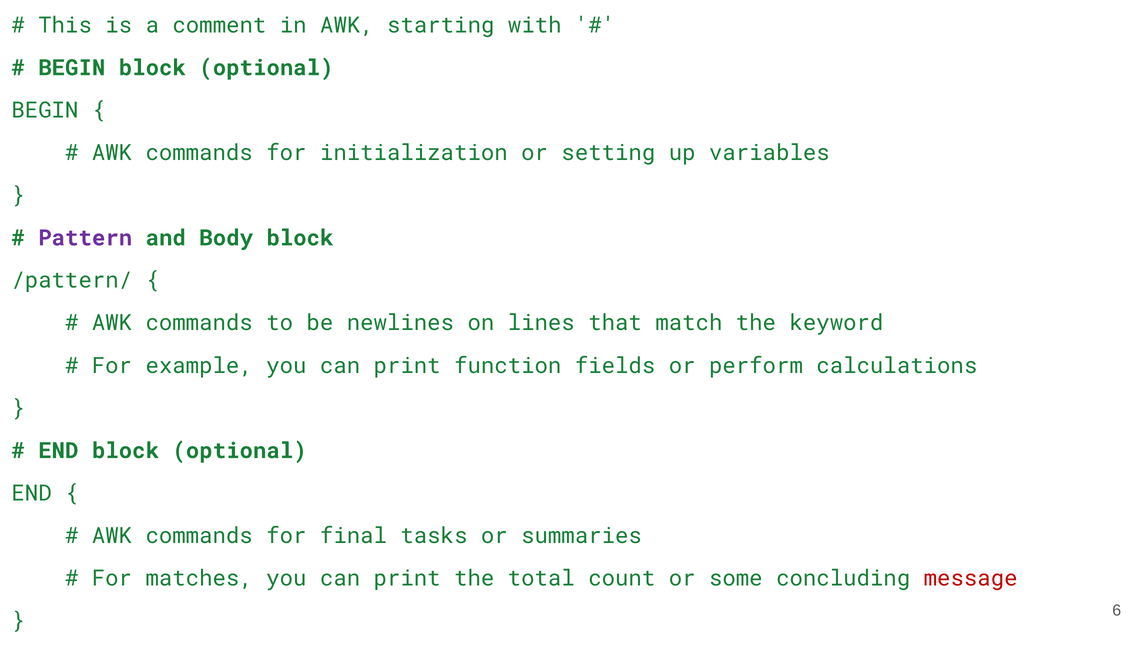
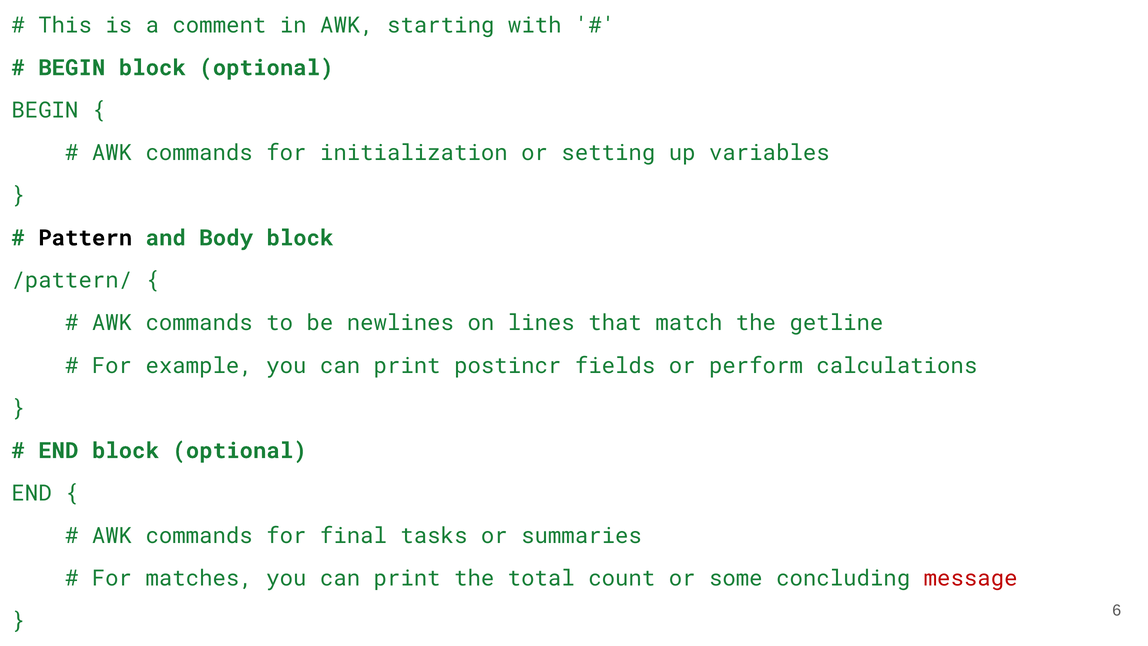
Pattern colour: purple -> black (85, 238)
keyword: keyword -> getline (836, 323)
function: function -> postincr (508, 366)
